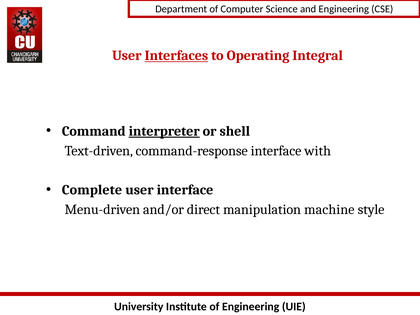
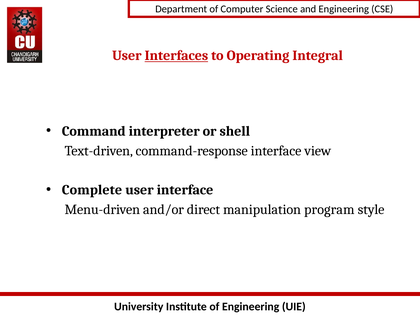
interpreter underline: present -> none (164, 131)
with: with -> view (318, 151)
machine: machine -> program (329, 210)
